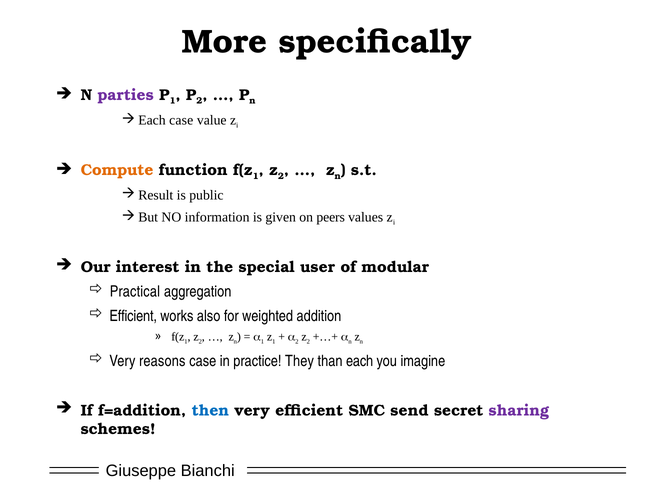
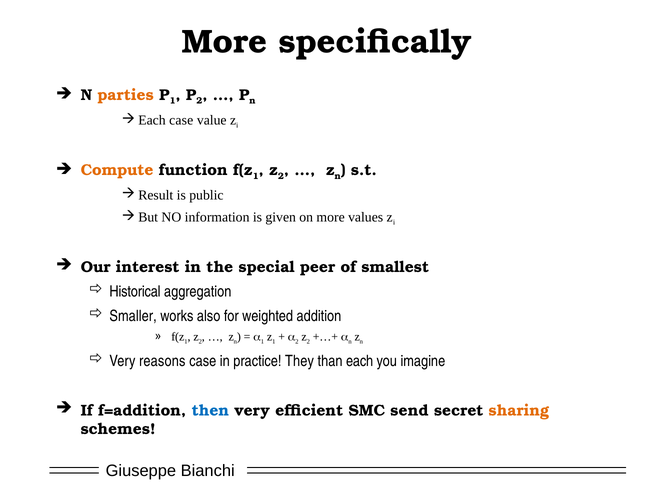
parties colour: purple -> orange (126, 95)
on peers: peers -> more (331, 217)
user: user -> peer (318, 267)
modular: modular -> smallest (395, 267)
Practical: Practical -> Historical (135, 291)
Efficient: Efficient -> Smaller (133, 316)
sharing colour: purple -> orange (519, 410)
